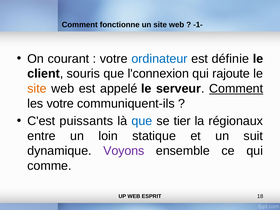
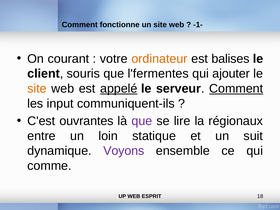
ordinateur colour: blue -> orange (159, 59)
définie: définie -> balises (230, 59)
l'connexion: l'connexion -> l'fermentes (158, 74)
rajoute: rajoute -> ajouter (231, 74)
appelé underline: none -> present (119, 89)
les votre: votre -> input (60, 104)
puissants: puissants -> ouvrantes (86, 121)
que colour: blue -> purple (142, 121)
tier: tier -> lire (182, 121)
